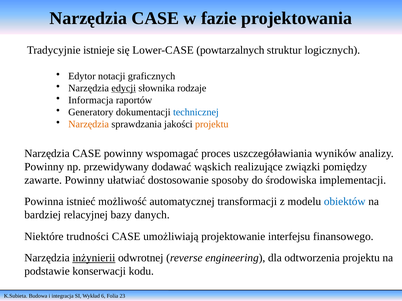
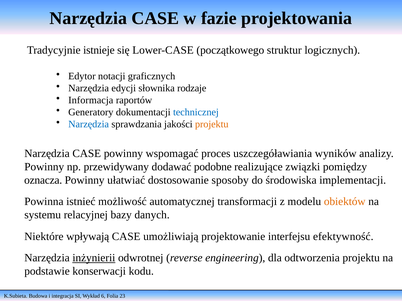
powtarzalnych: powtarzalnych -> początkowego (230, 50)
edycji underline: present -> none (124, 88)
Narzędzia colour: orange -> blue (89, 125)
wąskich: wąskich -> podobne (213, 167)
zawarte: zawarte -> oznacza (43, 180)
obiektów colour: blue -> orange (345, 202)
bardziej: bardziej -> systemu (43, 215)
trudności: trudności -> wpływają (88, 237)
finansowego: finansowego -> efektywność (343, 237)
